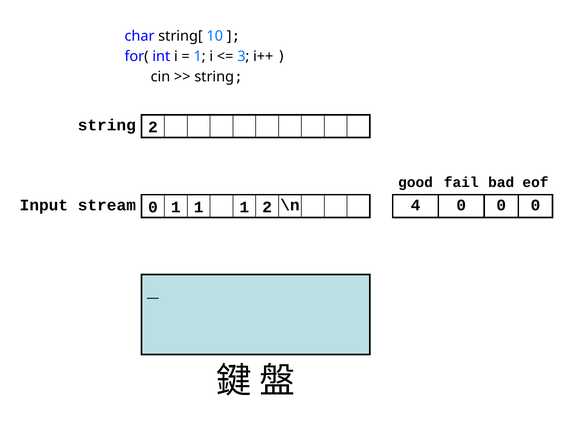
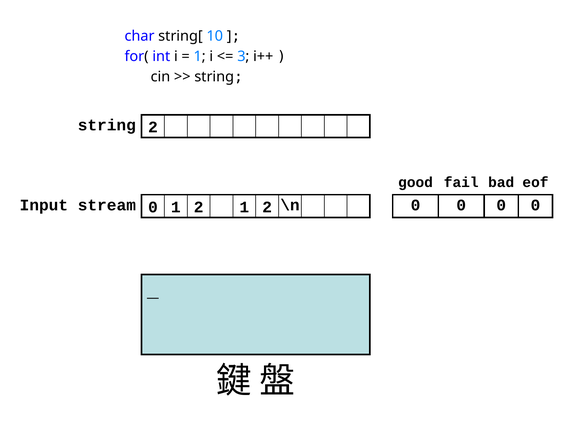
\n 4: 4 -> 0 (416, 205)
0 1 1: 1 -> 2 (199, 207)
